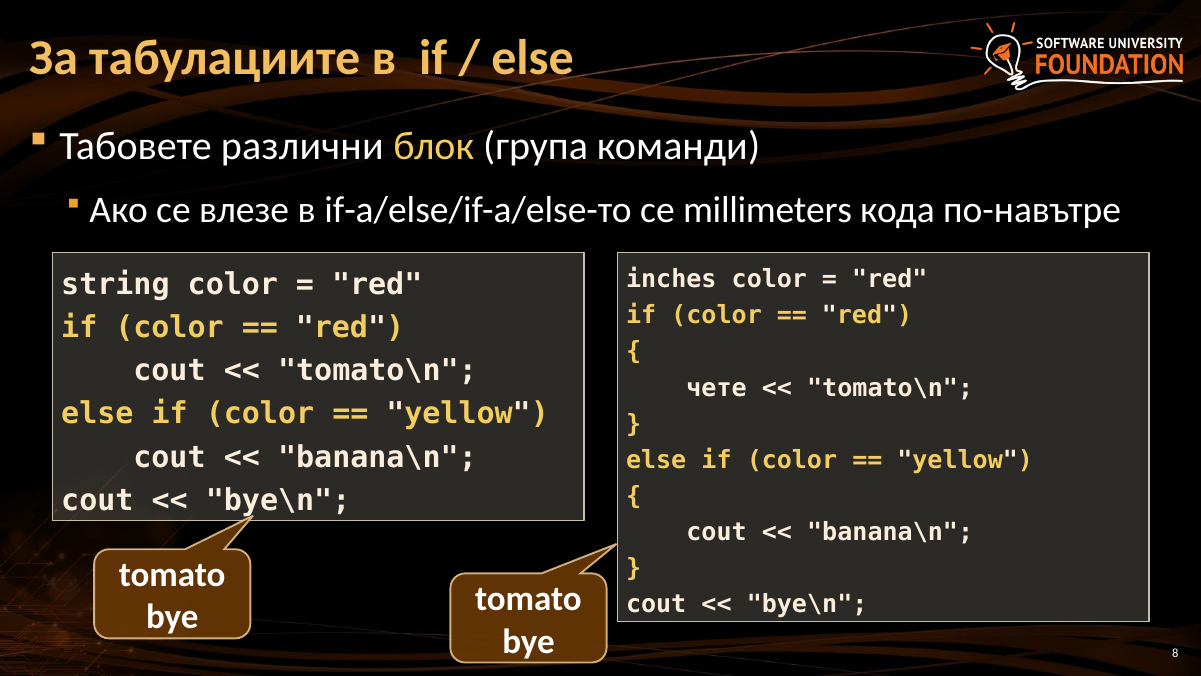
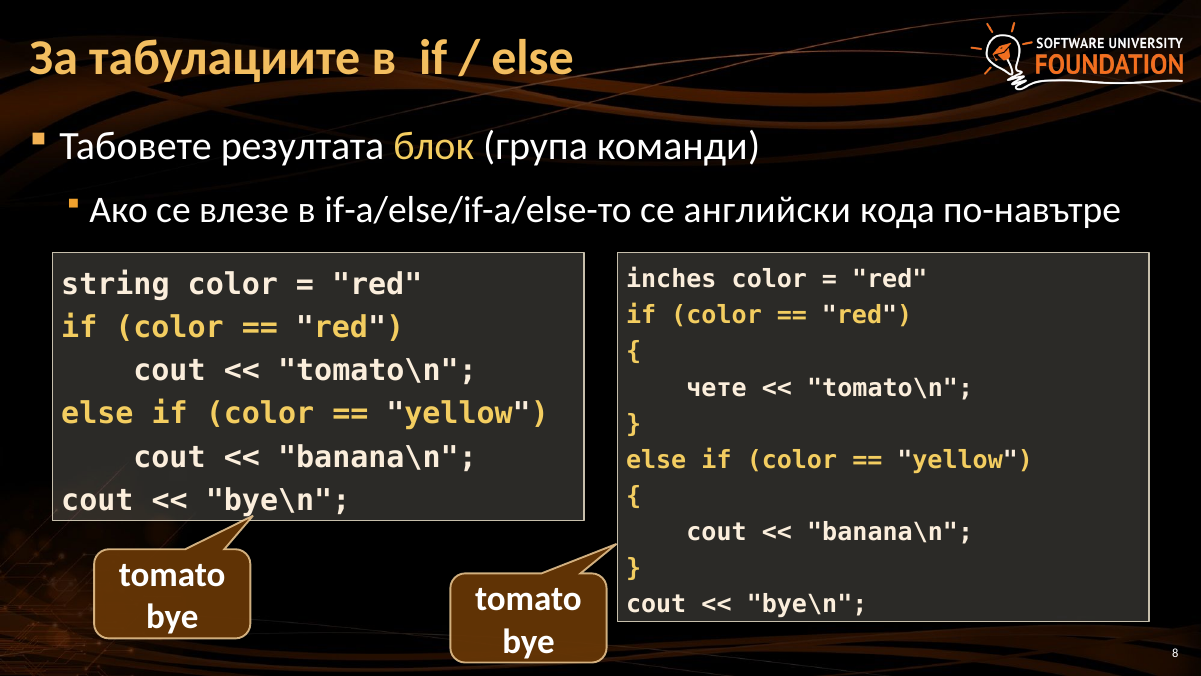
различни: различни -> резултата (303, 146)
millimeters: millimeters -> английски (767, 210)
